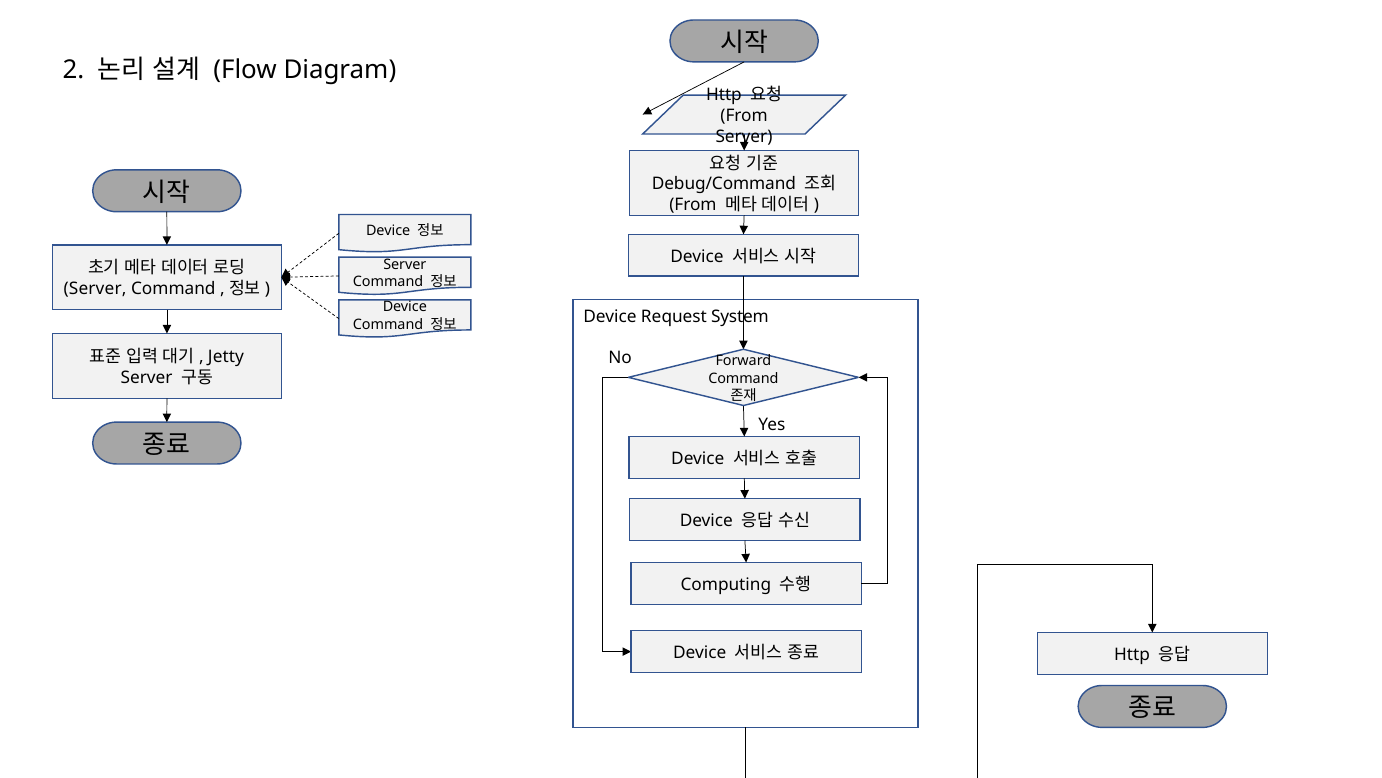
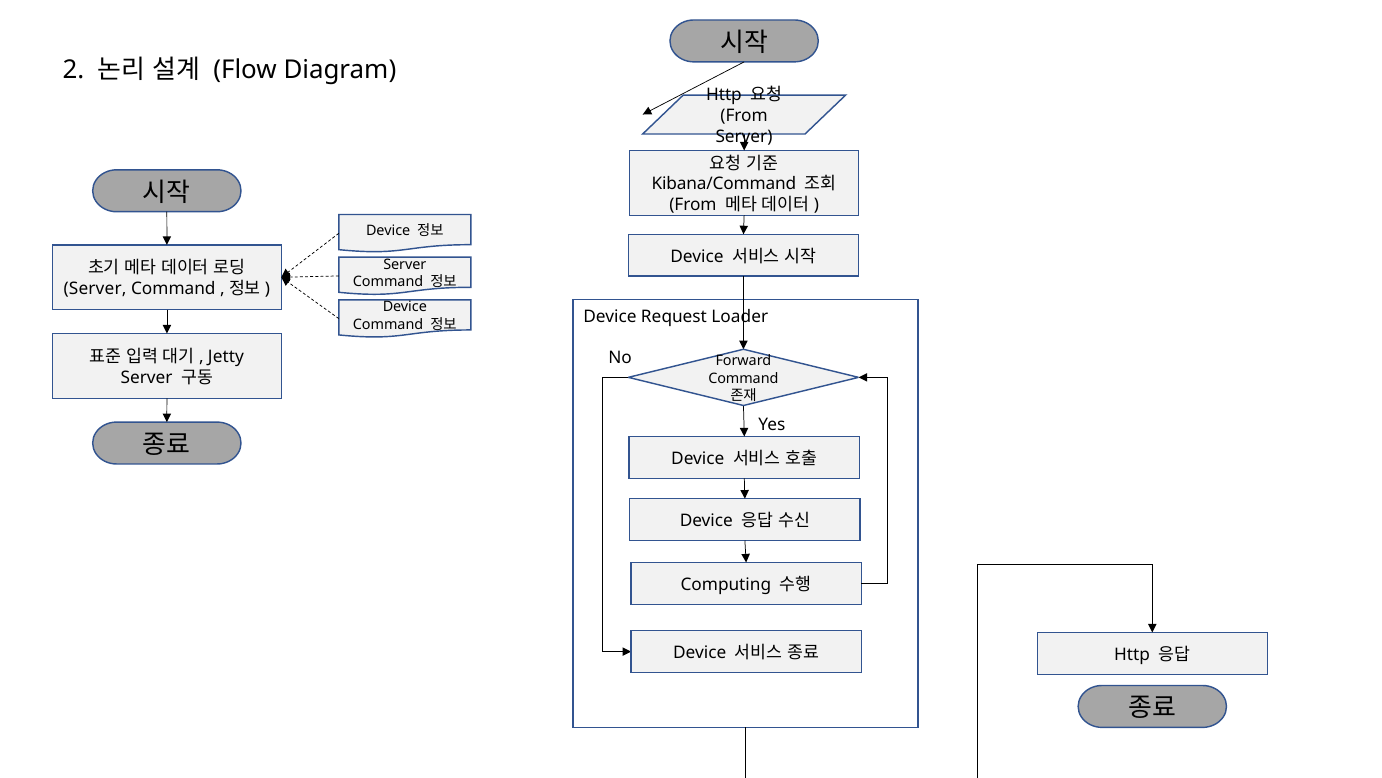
Debug/Command: Debug/Command -> Kibana/Command (724, 184)
System: System -> Loader (740, 316)
